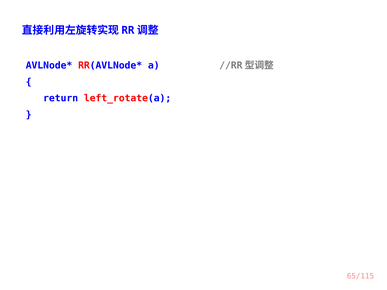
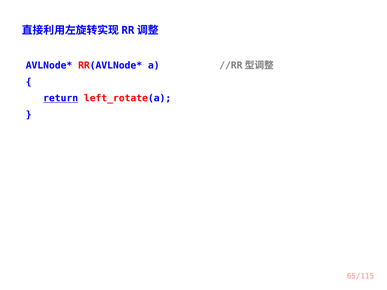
return underline: none -> present (61, 98)
